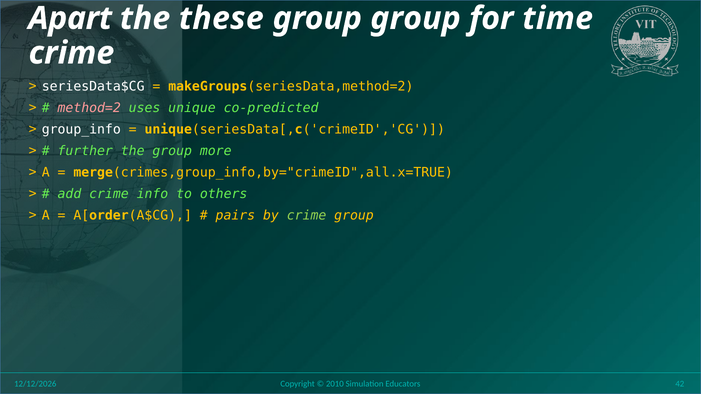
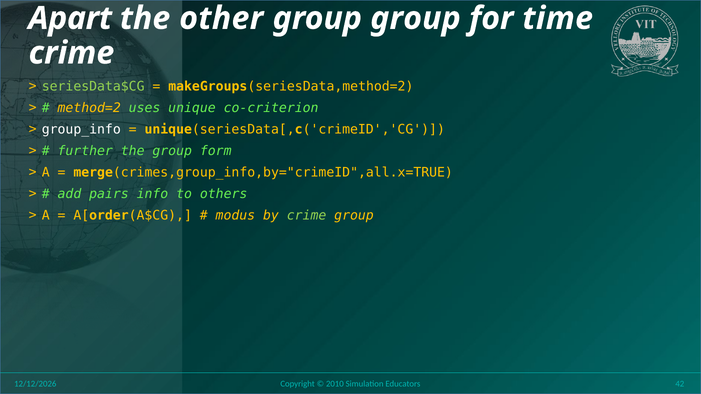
these: these -> other (221, 18)
seriesData$CG colour: white -> light green (93, 87)
method=2 colour: pink -> yellow (89, 108)
co-predicted: co-predicted -> co-criterion (271, 108)
more: more -> form (216, 151)
add crime: crime -> pairs (109, 194)
pairs: pairs -> modus (235, 216)
